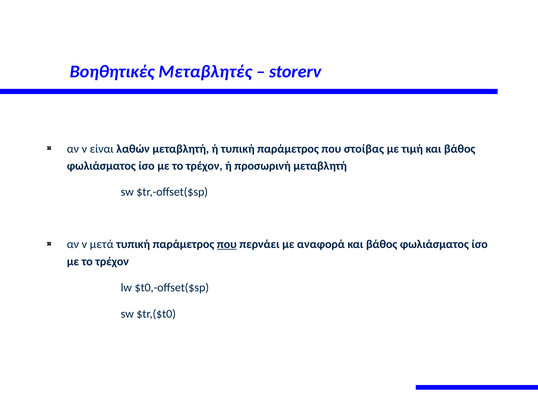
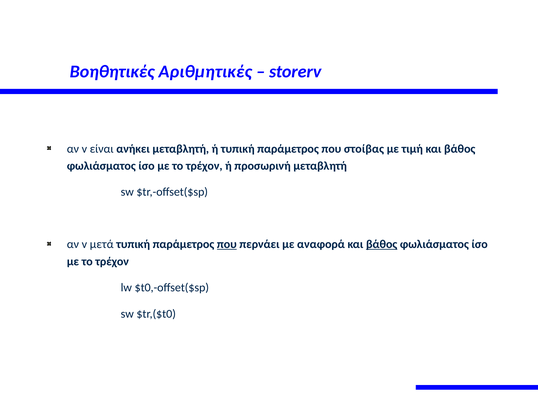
Μεταβλητές: Μεταβλητές -> Αριθμητικές (205, 72)
λαθών: λαθών -> ανήκει (133, 149)
βάθος underline: none -> present (382, 245)
